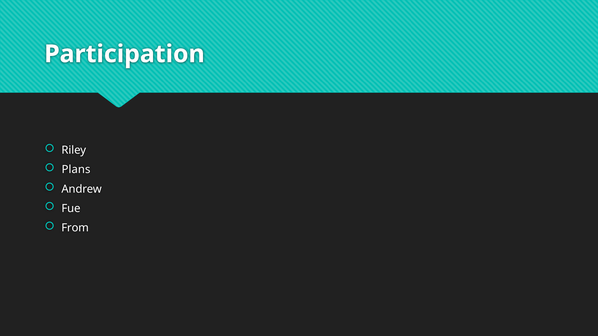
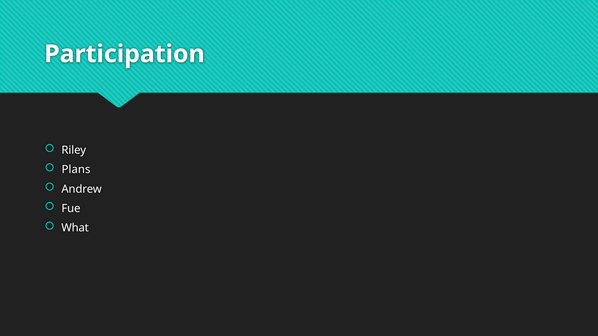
From: From -> What (75, 228)
